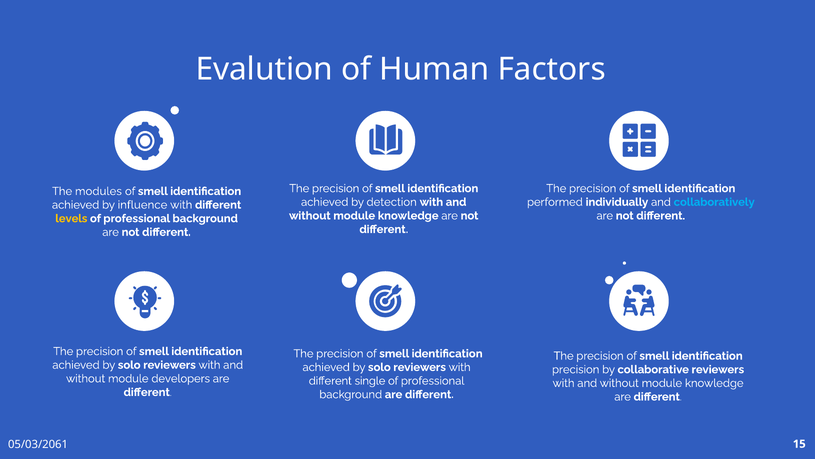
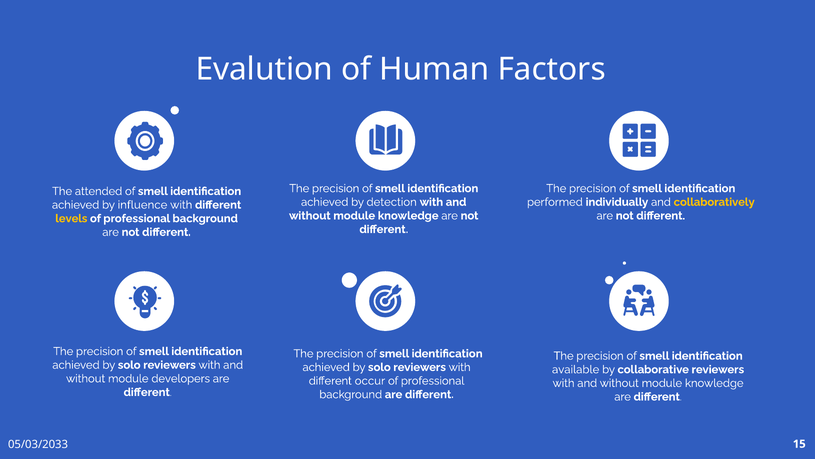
modules: modules -> attended (99, 191)
collaboratively colour: light blue -> yellow (714, 202)
precision: precision -> available (576, 369)
single: single -> occur (370, 380)
05/03/2061: 05/03/2061 -> 05/03/2033 (38, 444)
